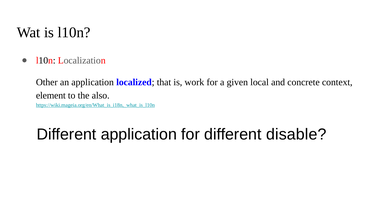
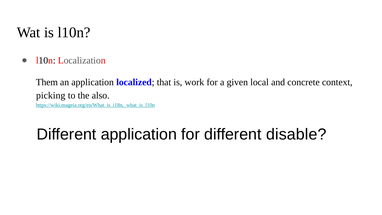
Other: Other -> Them (47, 82)
element: element -> picking (51, 95)
